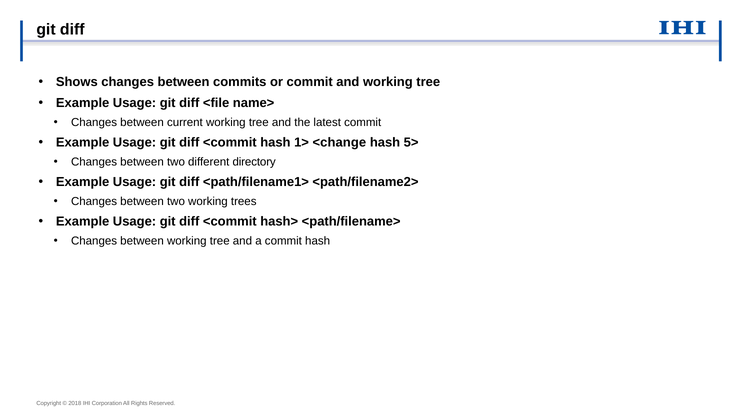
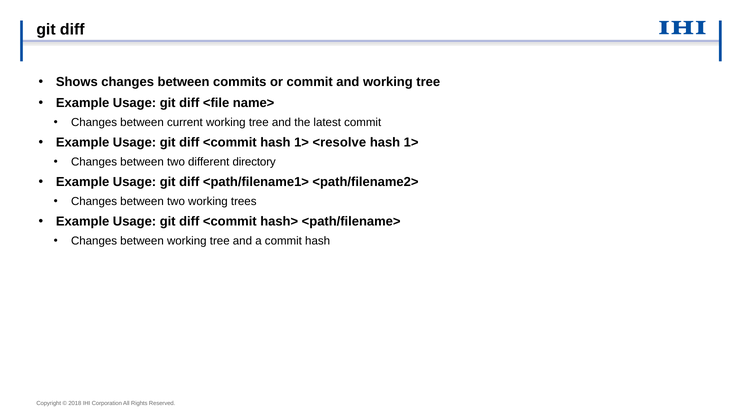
<change: <change -> <resolve (339, 142)
5>: 5> -> 1> (411, 142)
